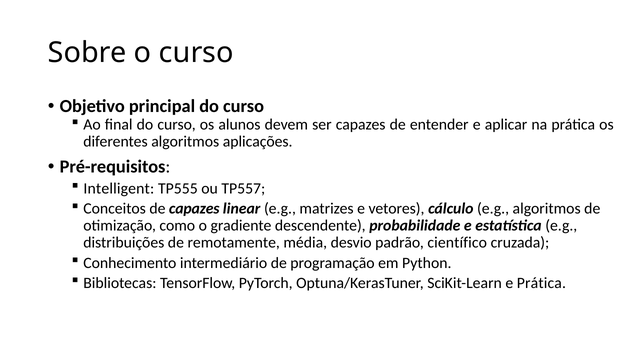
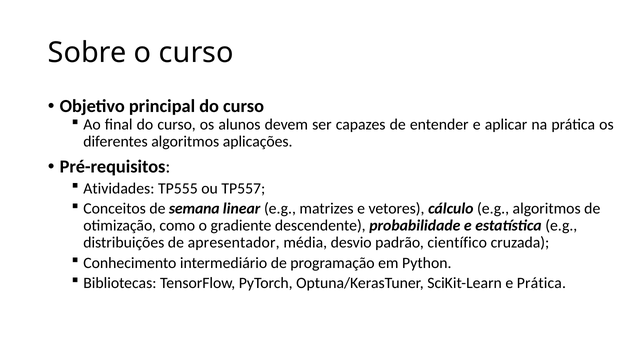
Intelligent: Intelligent -> Atividades (119, 188)
de capazes: capazes -> semana (194, 209)
remotamente: remotamente -> apresentador (234, 242)
